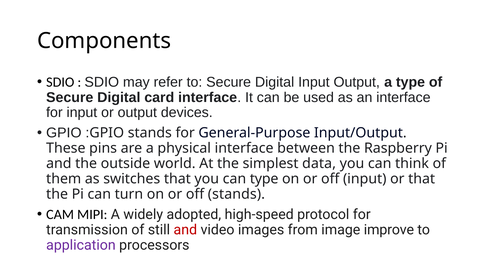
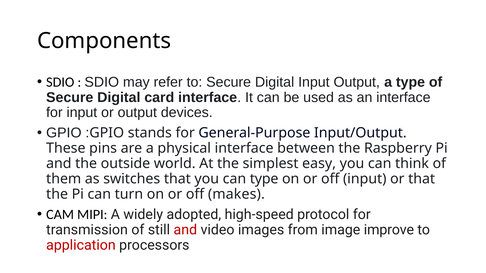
data: data -> easy (319, 164)
off stands: stands -> makes (236, 194)
application colour: purple -> red (81, 245)
